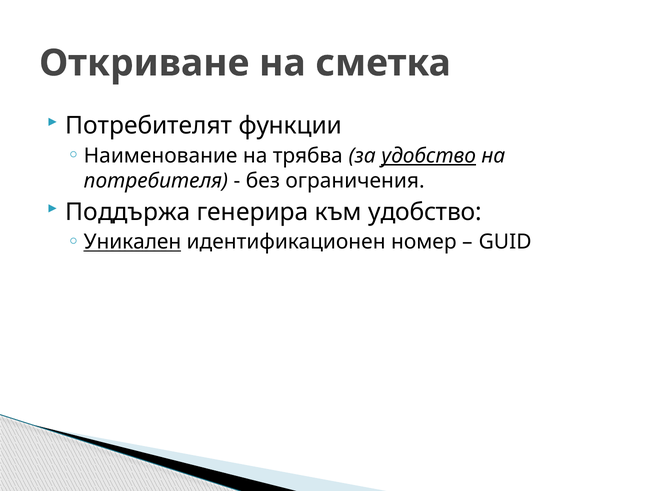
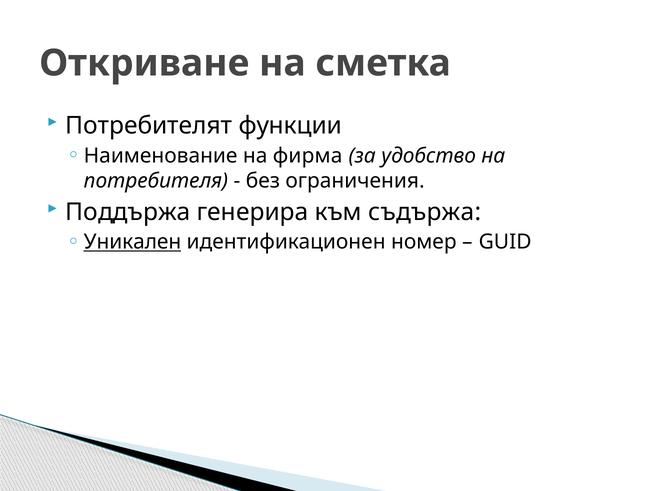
трябва: трябва -> фирма (308, 156)
удобство underline: present -> none (429, 156)
към удобство: удобство -> съдържа (425, 212)
